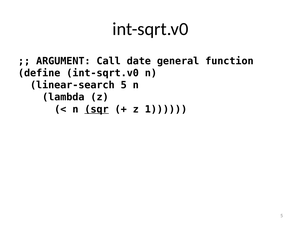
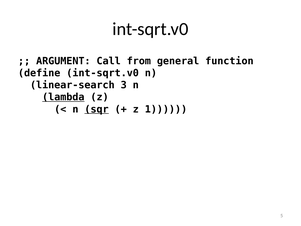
date: date -> from (139, 61)
linear-search 5: 5 -> 3 (124, 85)
lambda underline: none -> present (63, 97)
